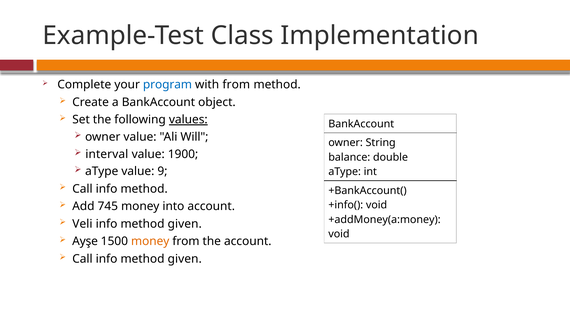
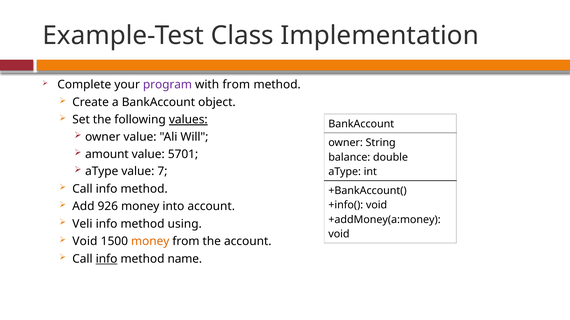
program colour: blue -> purple (168, 85)
interval: interval -> amount (107, 154)
1900: 1900 -> 5701 (183, 154)
9: 9 -> 7 (162, 172)
745: 745 -> 926 (108, 207)
given: given -> using (185, 224)
Ayşe: Ayşe -> Void (85, 242)
info underline: none -> present (107, 259)
given: given -> name (185, 259)
